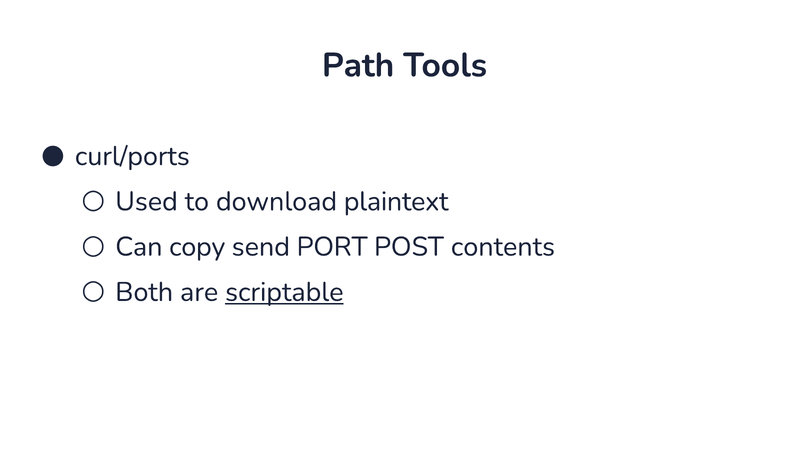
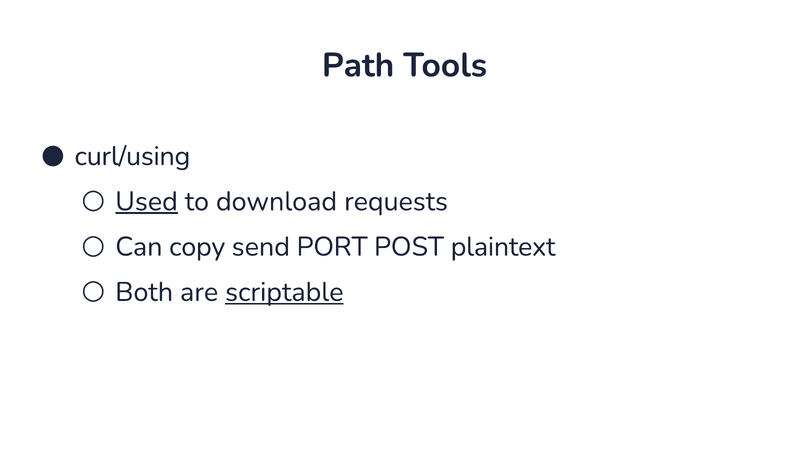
curl/ports: curl/ports -> curl/using (132, 156)
Used underline: none -> present (147, 201)
plaintext: plaintext -> requests (396, 201)
contents: contents -> plaintext (503, 246)
